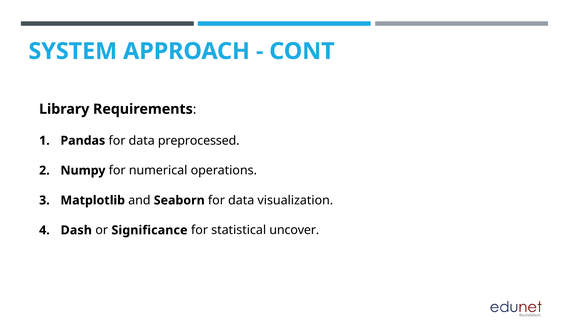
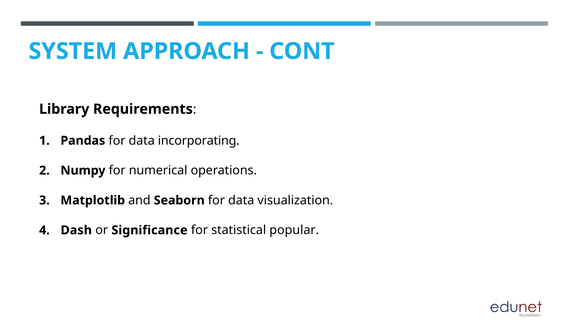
preprocessed: preprocessed -> incorporating (199, 141)
uncover: uncover -> popular (294, 230)
